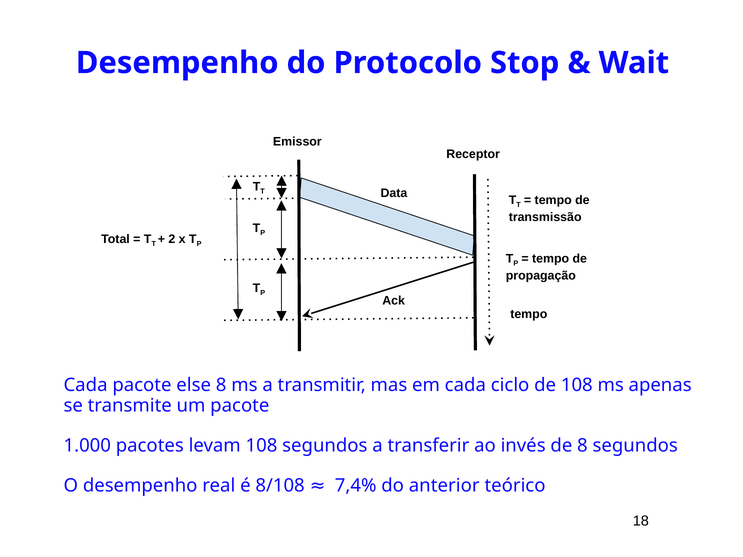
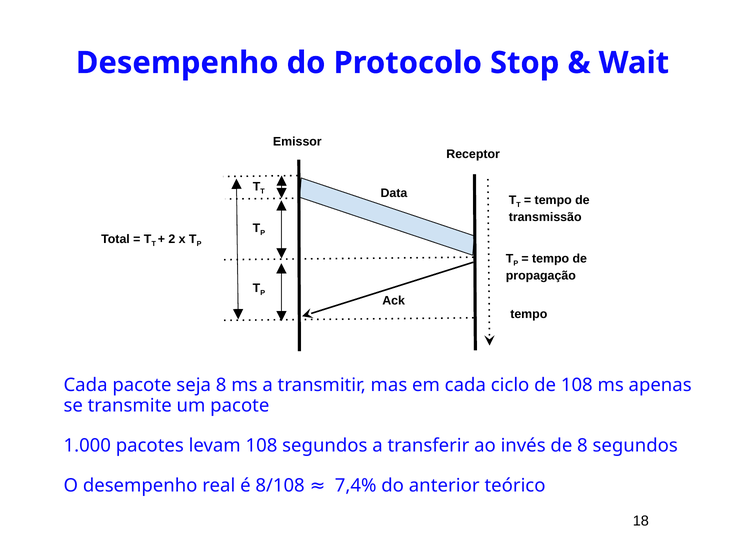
else: else -> seja (194, 386)
